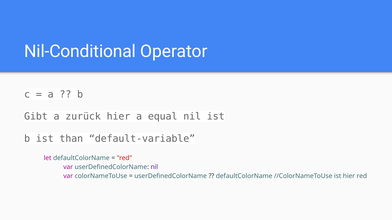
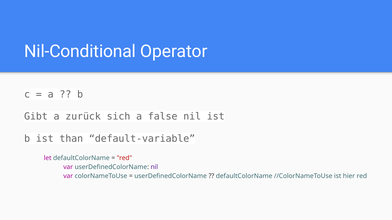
zurück hier: hier -> sich (118, 117)
equal: equal -> false (163, 117)
